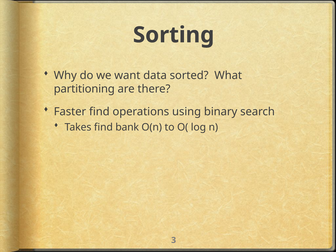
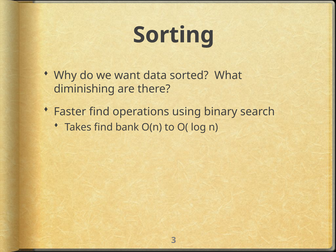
partitioning: partitioning -> diminishing (84, 89)
